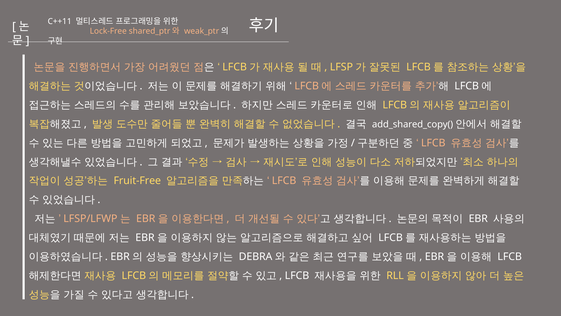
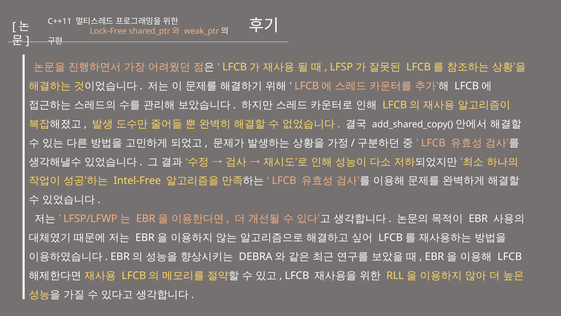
Fruit-Free: Fruit-Free -> Intel-Free (137, 181)
